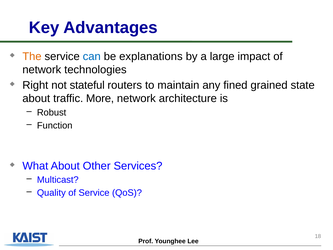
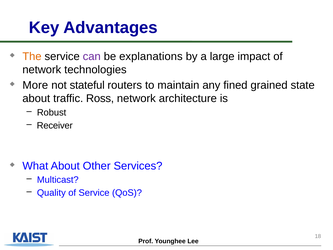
can colour: blue -> purple (92, 56)
Right: Right -> More (35, 85)
More: More -> Ross (100, 98)
Function: Function -> Receiver (55, 125)
